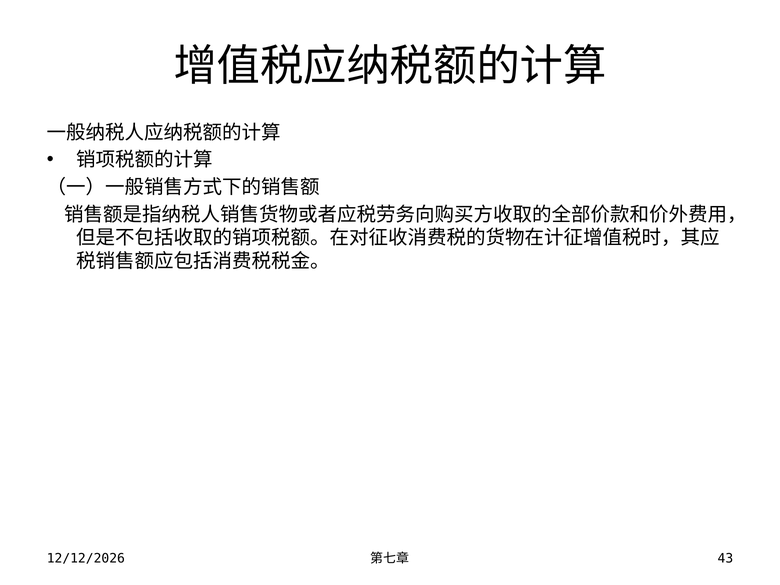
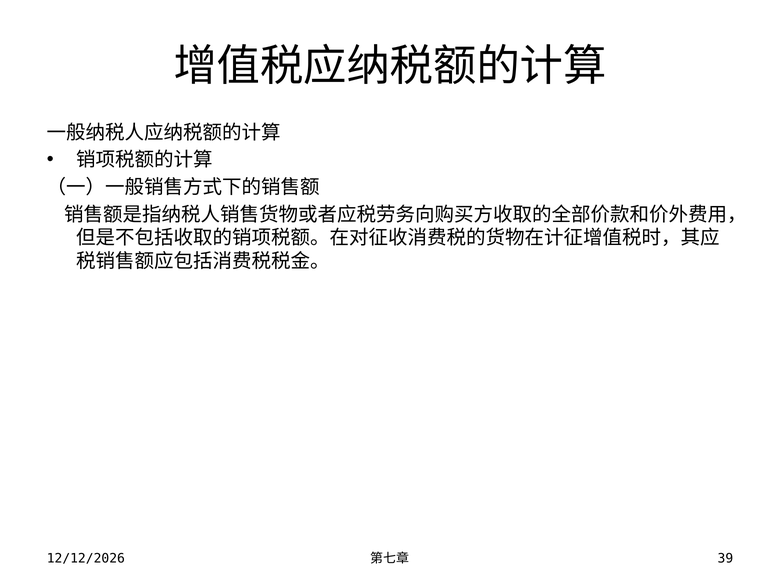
43: 43 -> 39 (725, 559)
